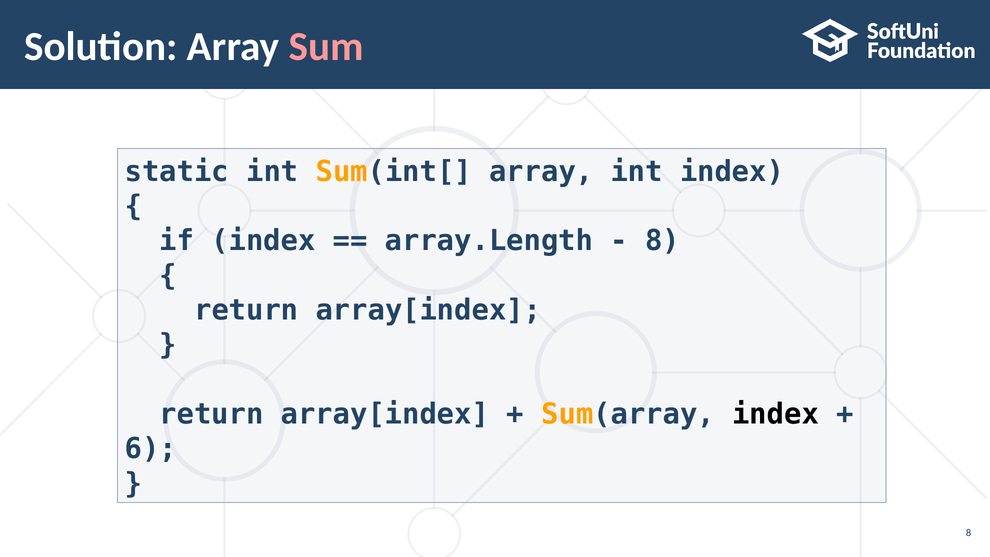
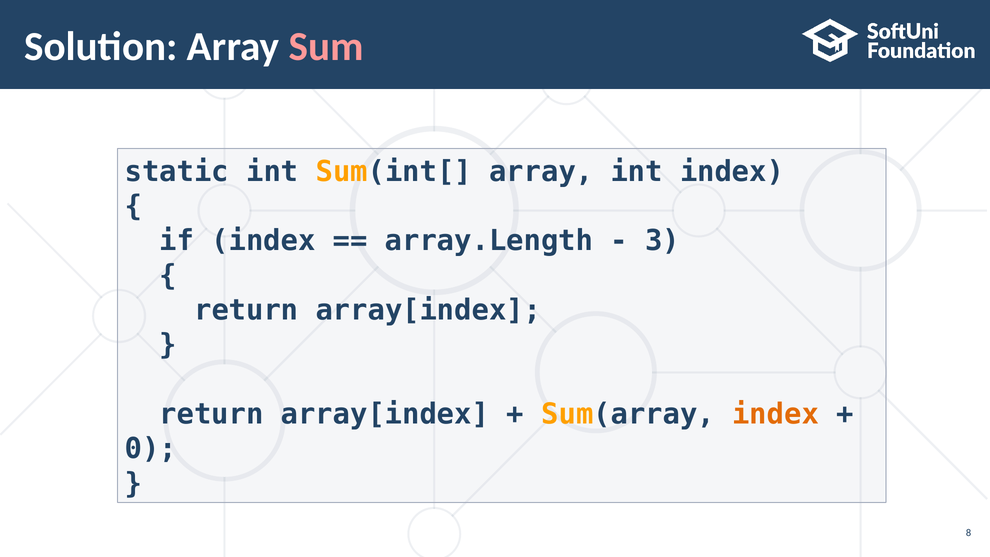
8: 8 -> 3 (662, 241)
index colour: black -> orange (776, 414)
6: 6 -> 0 (151, 449)
